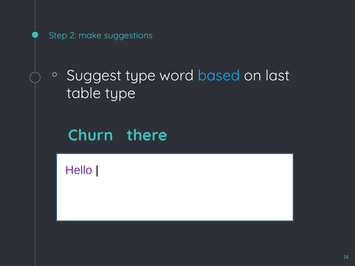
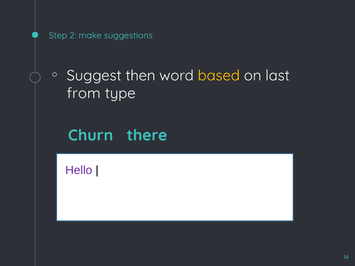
Suggest type: type -> then (140, 76)
based colour: light blue -> yellow (219, 76)
table: table -> from (84, 93)
